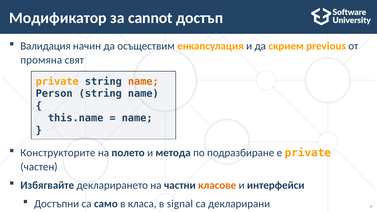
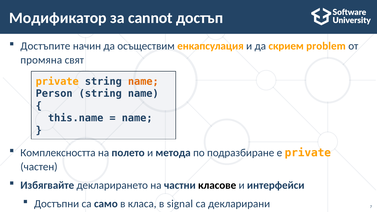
Валидация: Валидация -> Достъпите (45, 46)
previous: previous -> problem (326, 46)
Конструкторите: Конструкторите -> Комплексността (58, 153)
класове colour: orange -> black (217, 185)
